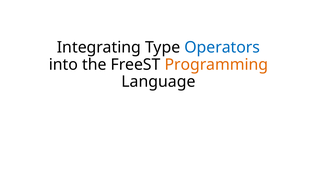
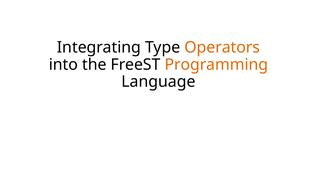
Operators colour: blue -> orange (222, 47)
